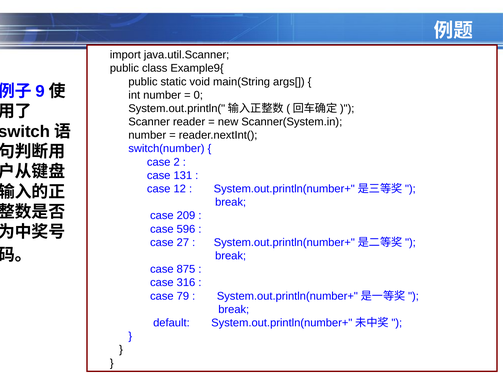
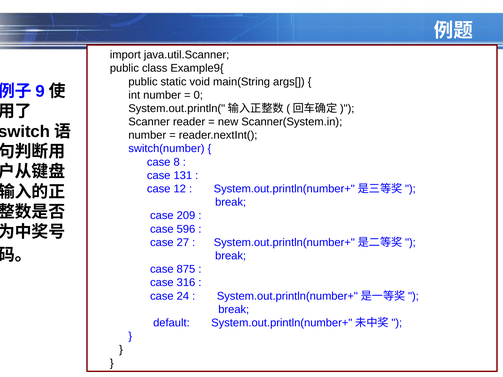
2: 2 -> 8 (177, 162)
79: 79 -> 24 (183, 296)
